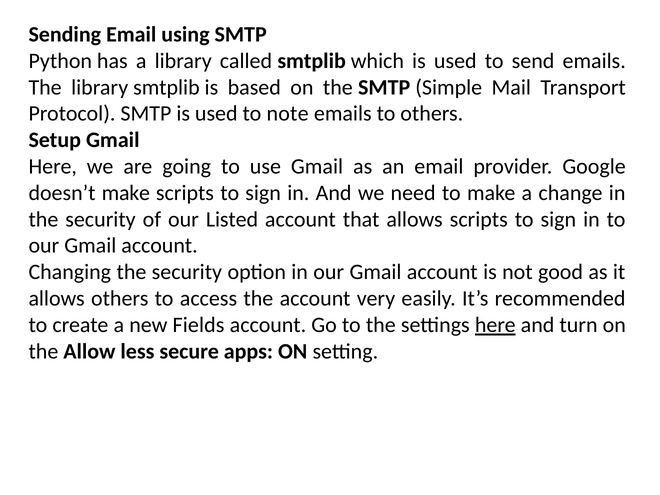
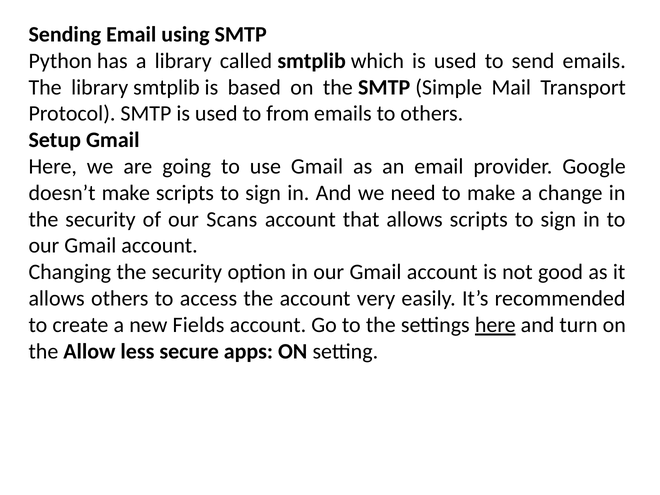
note: note -> from (288, 114)
Listed: Listed -> Scans (232, 219)
